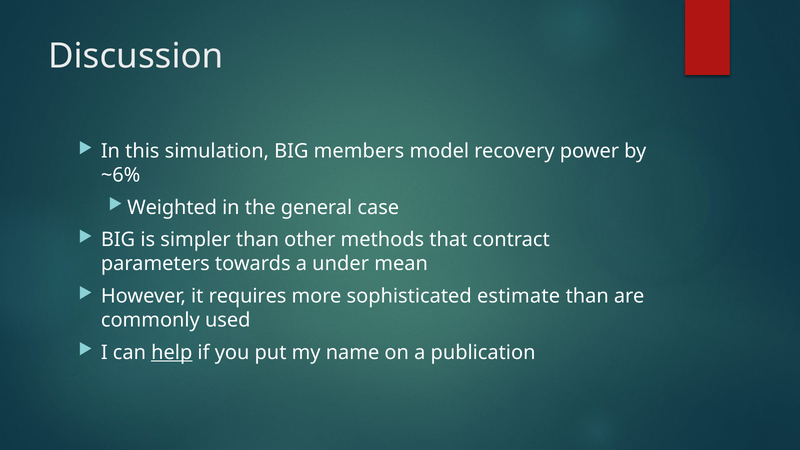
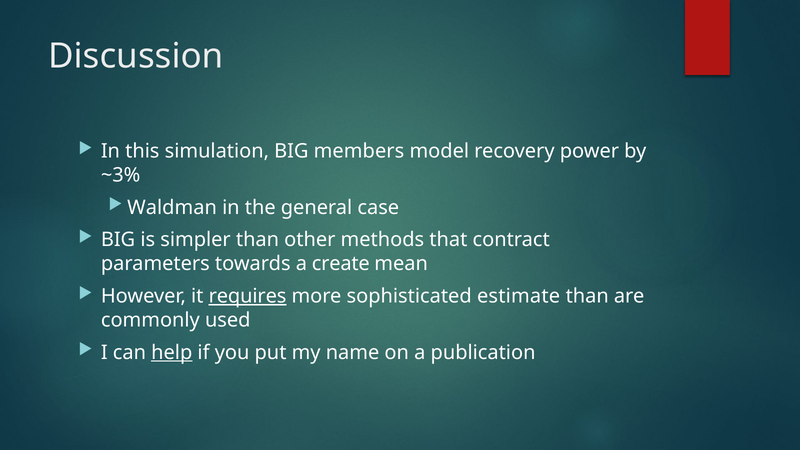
~6%: ~6% -> ~3% (121, 175)
Weighted: Weighted -> Waldman (172, 207)
under: under -> create (341, 264)
requires underline: none -> present (248, 296)
